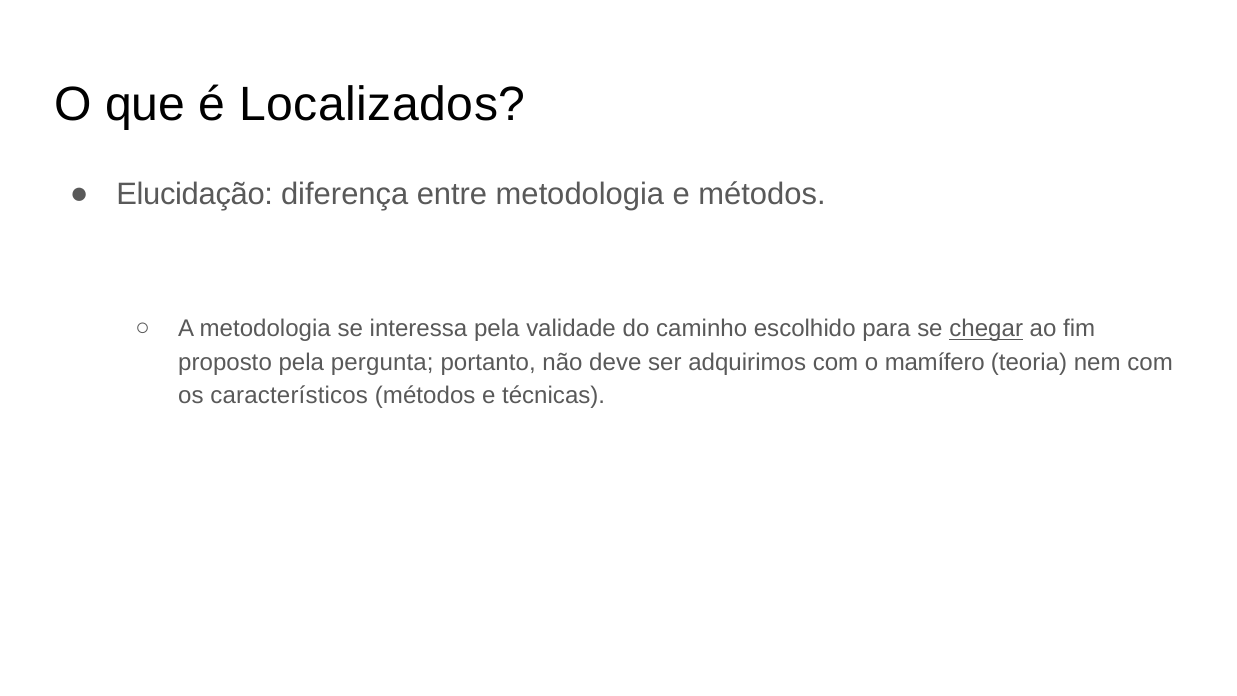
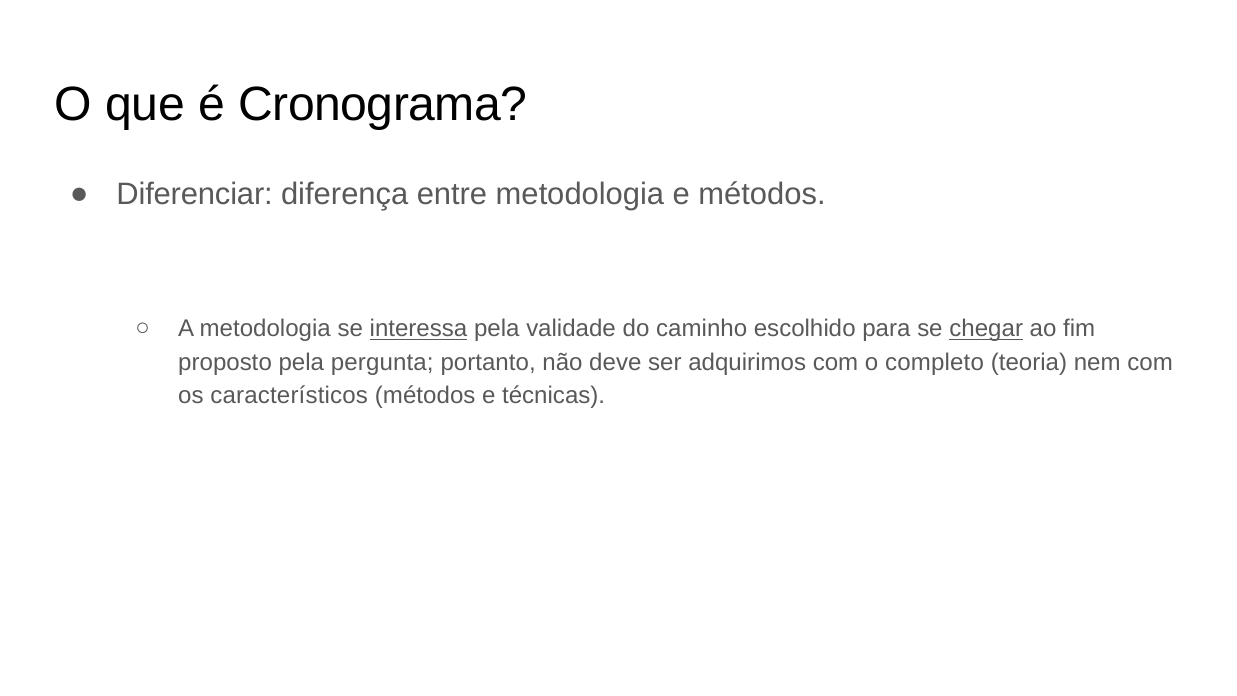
Localizados: Localizados -> Cronograma (383, 105)
Elucidação: Elucidação -> Diferenciar (195, 195)
interessa underline: none -> present (418, 329)
mamífero: mamífero -> completo (935, 362)
